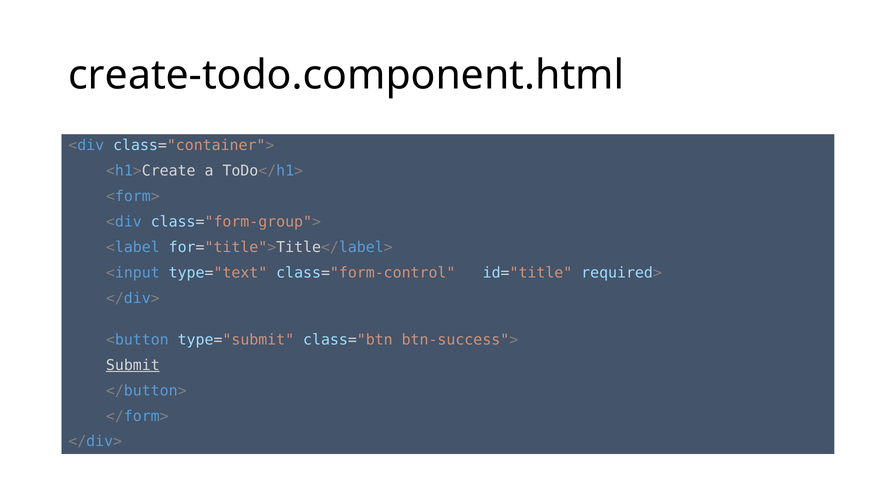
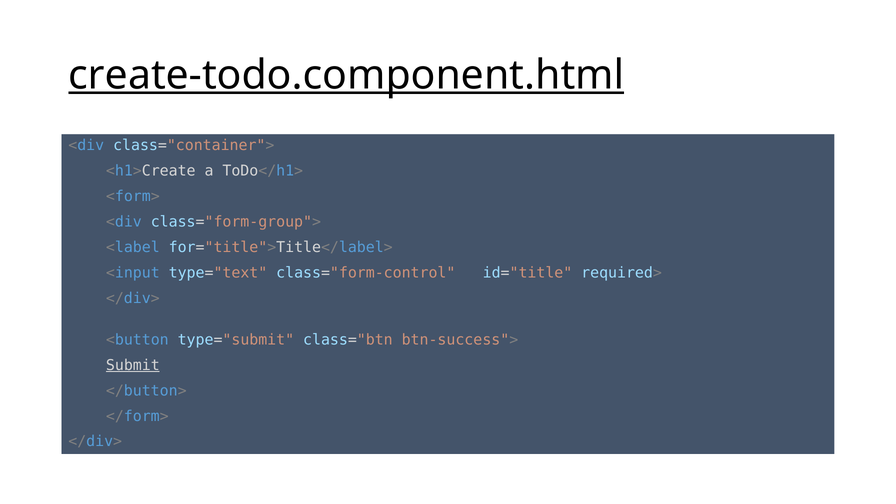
create-todo.component.html underline: none -> present (346, 75)
